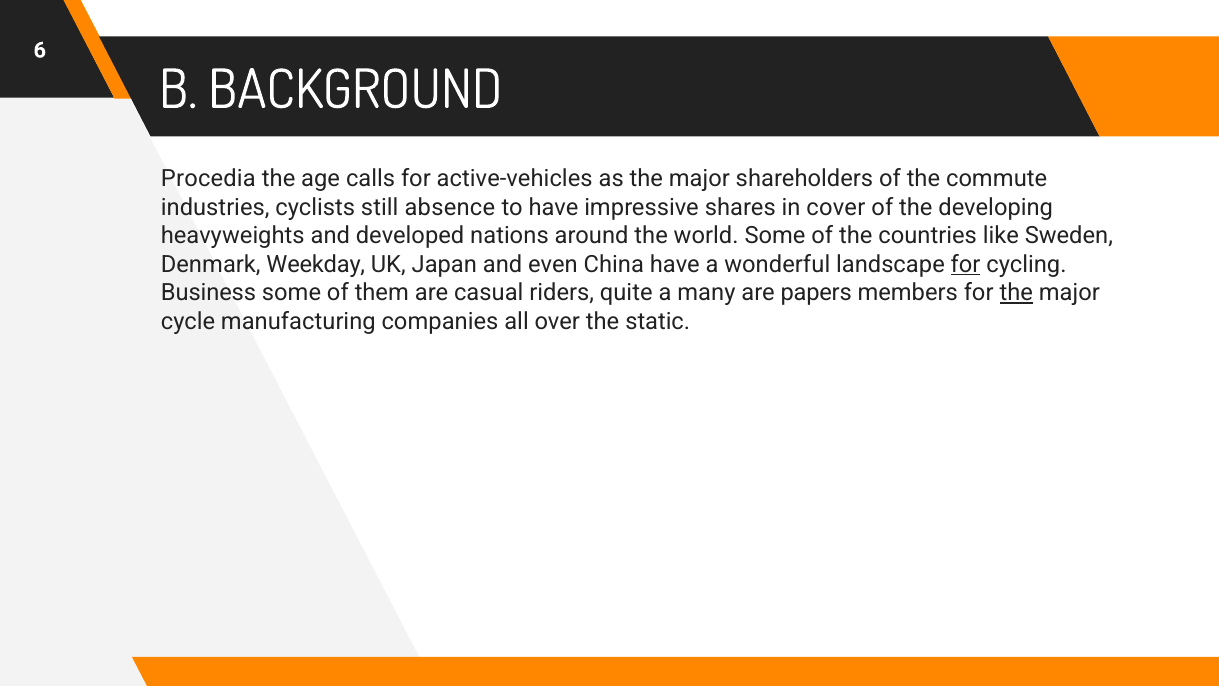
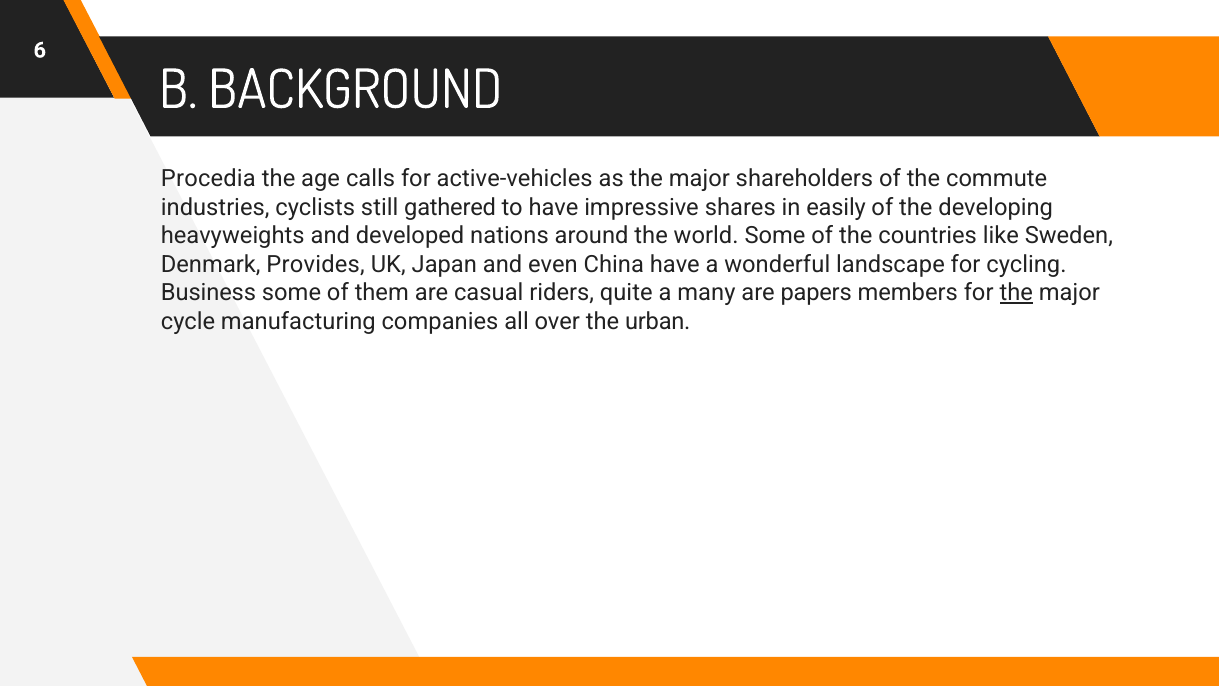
absence: absence -> gathered (450, 207)
cover: cover -> easily (836, 207)
Weekday: Weekday -> Provides (316, 264)
for underline: present -> none (966, 264)
static: static -> urban (658, 321)
